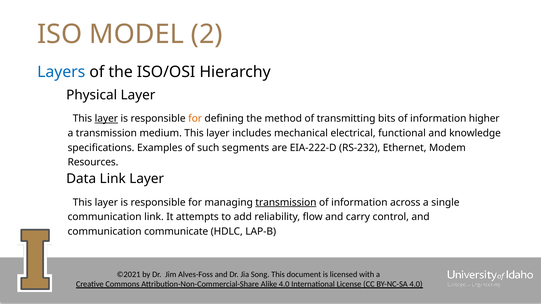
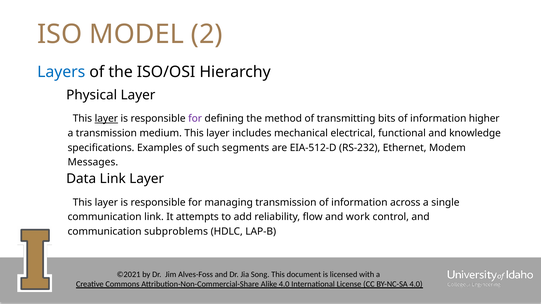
for colour: orange -> purple (195, 119)
EIA-222-D: EIA-222-D -> EIA-512-D (313, 148)
Resources: Resources -> Messages (93, 162)
transmission underline: present -> none (286, 203)
carry: carry -> work (358, 217)
communicate: communicate -> subproblems (176, 232)
